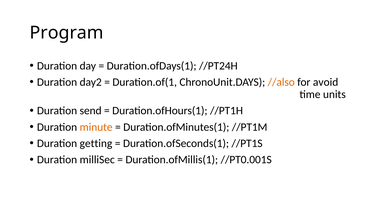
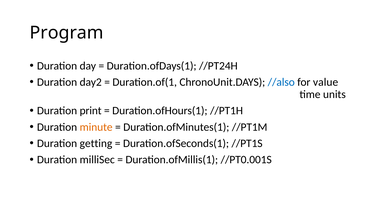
//also colour: orange -> blue (281, 82)
avoid: avoid -> value (326, 82)
send: send -> print (91, 111)
